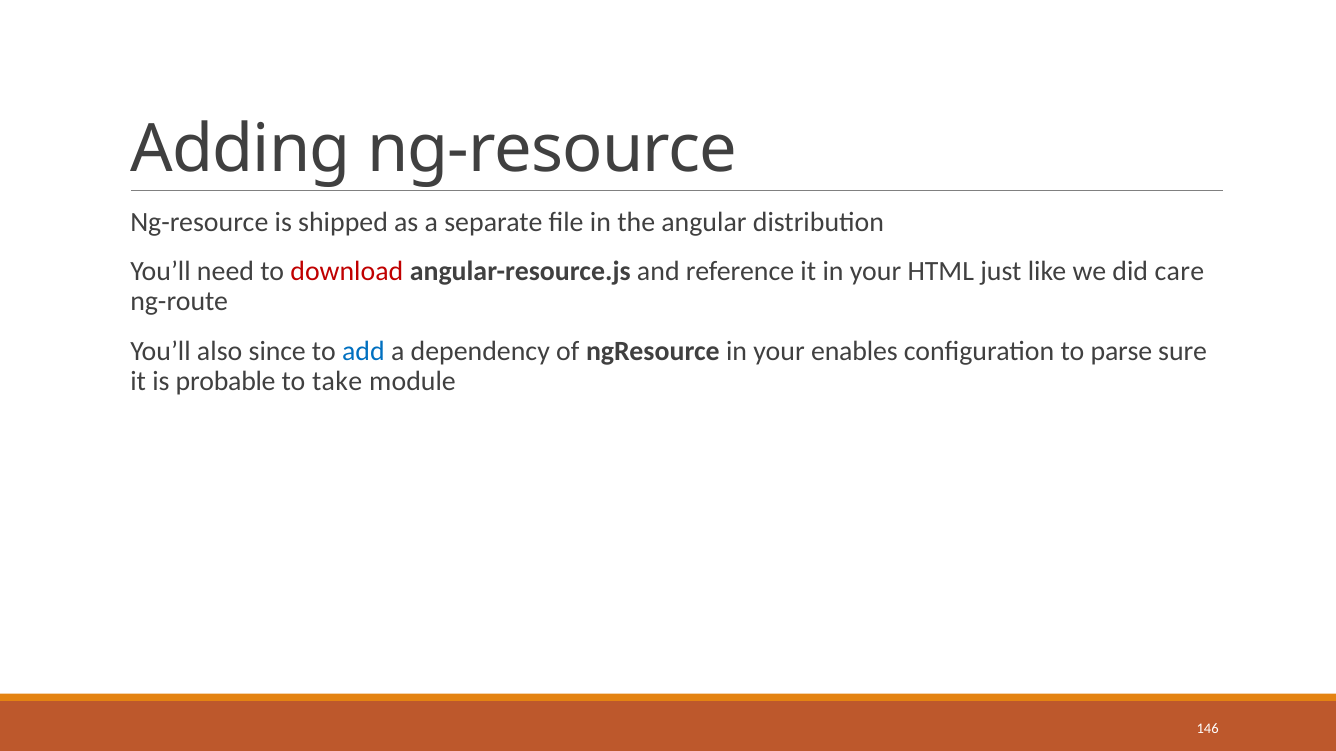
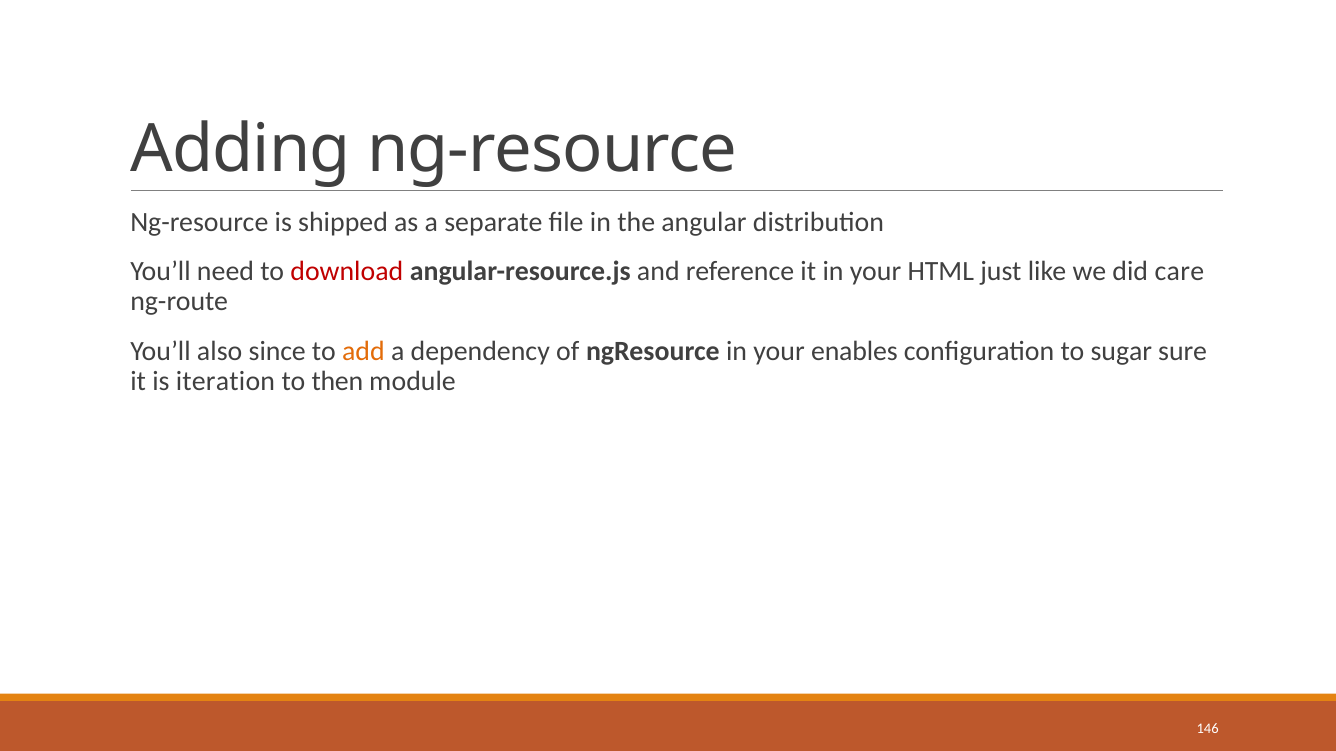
add colour: blue -> orange (363, 351)
parse: parse -> sugar (1121, 351)
probable: probable -> iteration (225, 381)
take: take -> then (337, 381)
